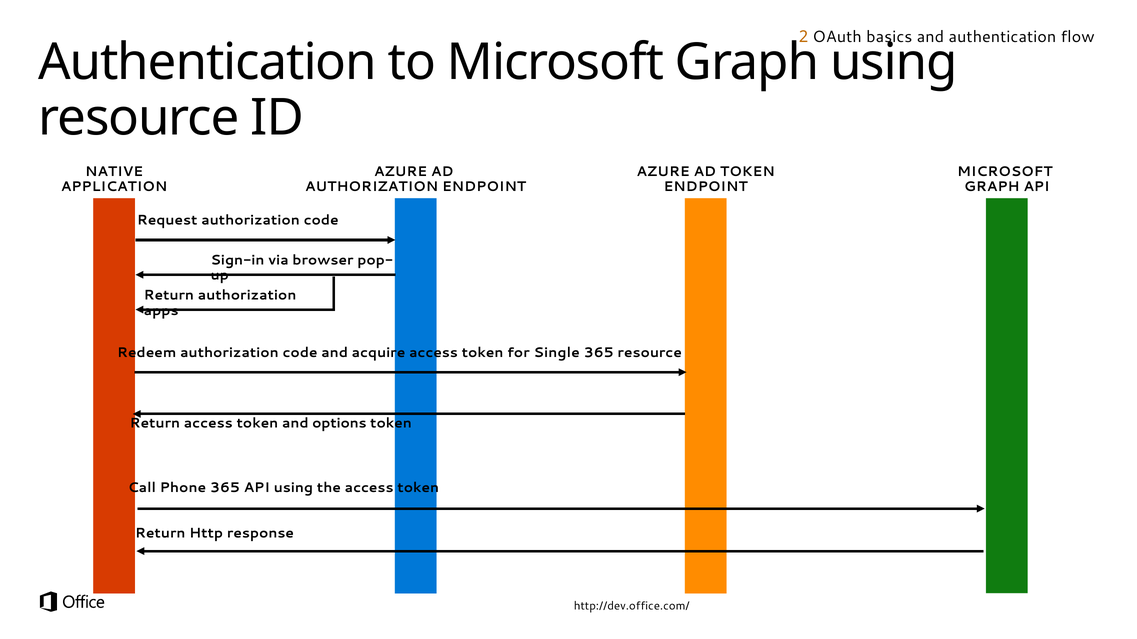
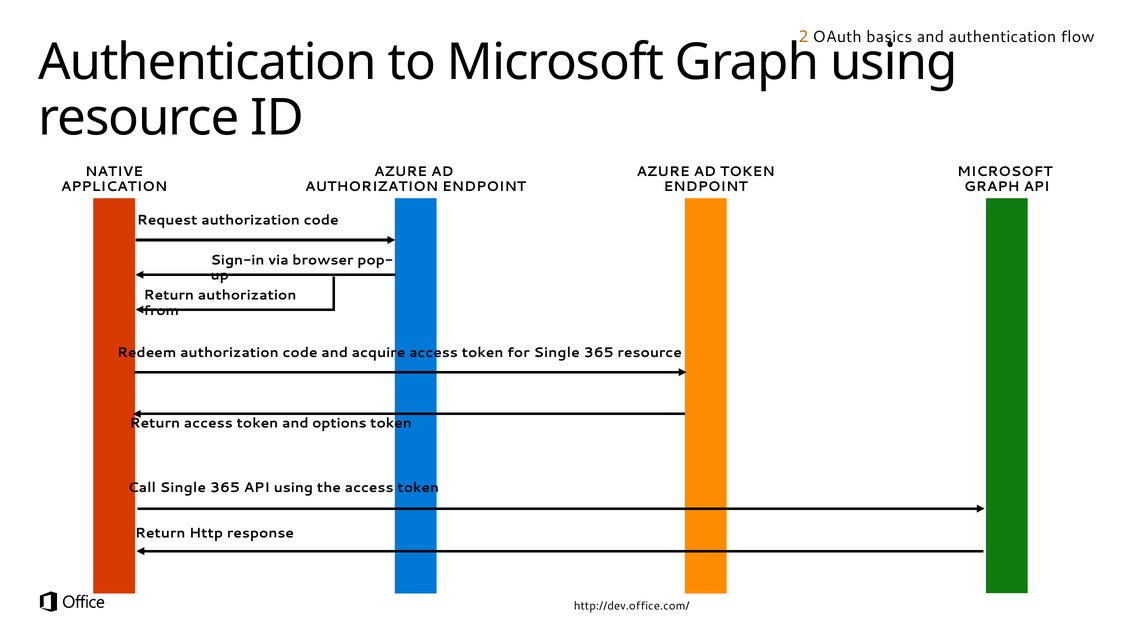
apps: apps -> from (161, 311)
Call Phone: Phone -> Single (183, 488)
